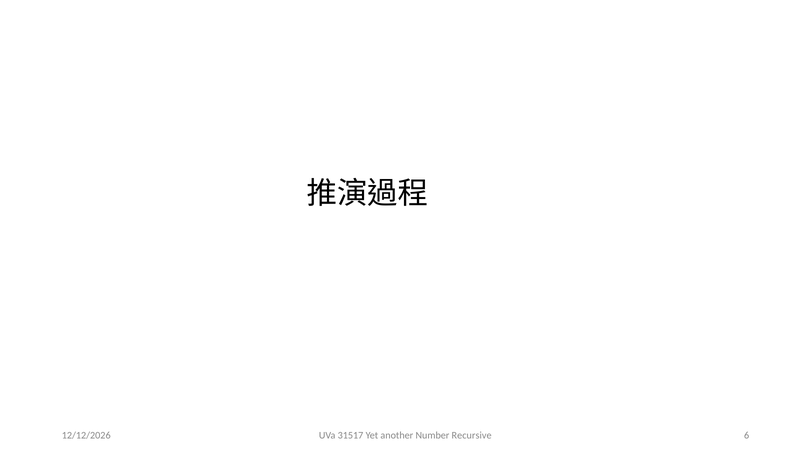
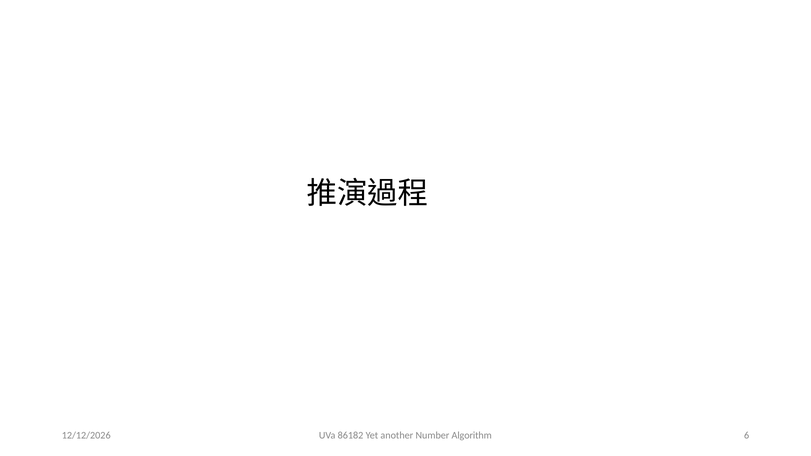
31517: 31517 -> 86182 (351, 436)
Recursive: Recursive -> Algorithm (472, 436)
